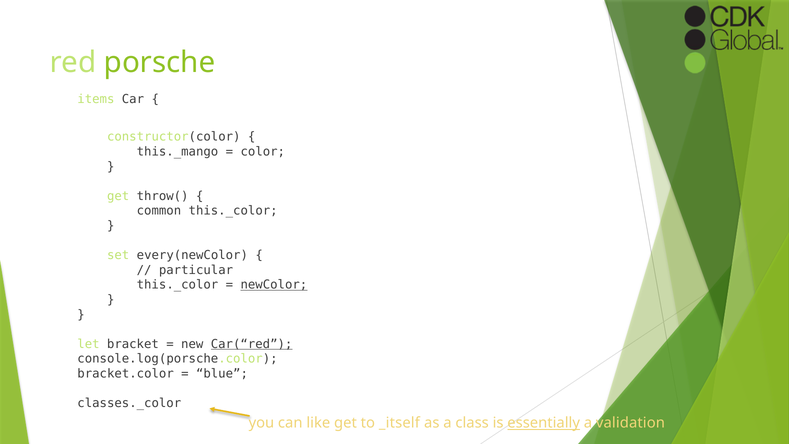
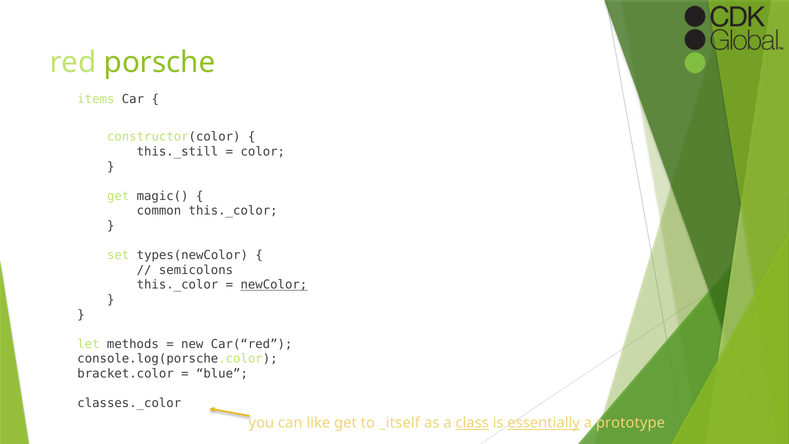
this._mango: this._mango -> this._still (177, 152)
throw(: throw( -> magic( (163, 196)
every(newColor: every(newColor -> types(newColor (192, 255)
particular: particular -> semicolons (196, 270)
bracket: bracket -> methods (133, 344)
Car(“red underline: present -> none (252, 344)
class underline: none -> present (472, 423)
validation: validation -> prototype (630, 423)
